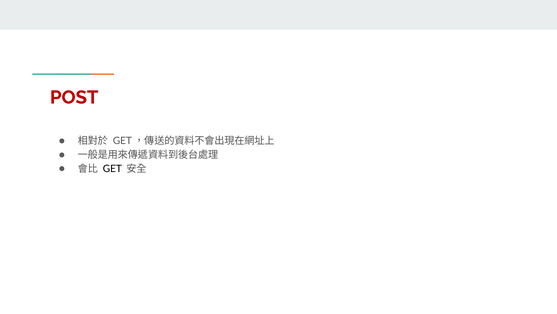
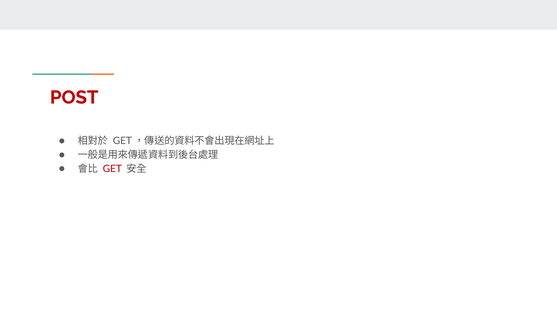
GET colour: black -> red (112, 168)
